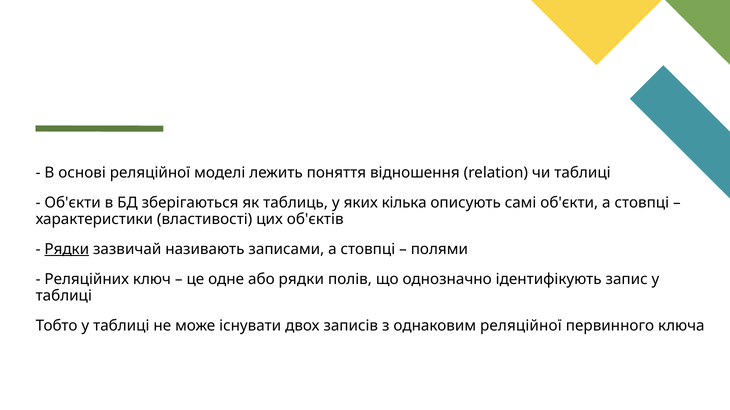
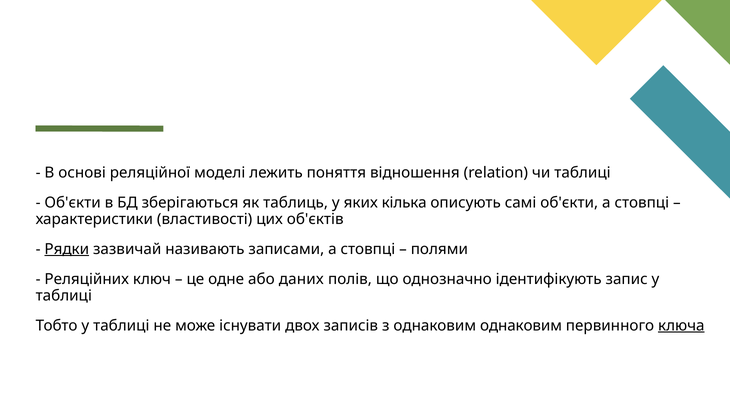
або рядки: рядки -> даних (301, 280)
однаковим реляційної: реляційної -> однаковим (521, 326)
ключа underline: none -> present (681, 326)
